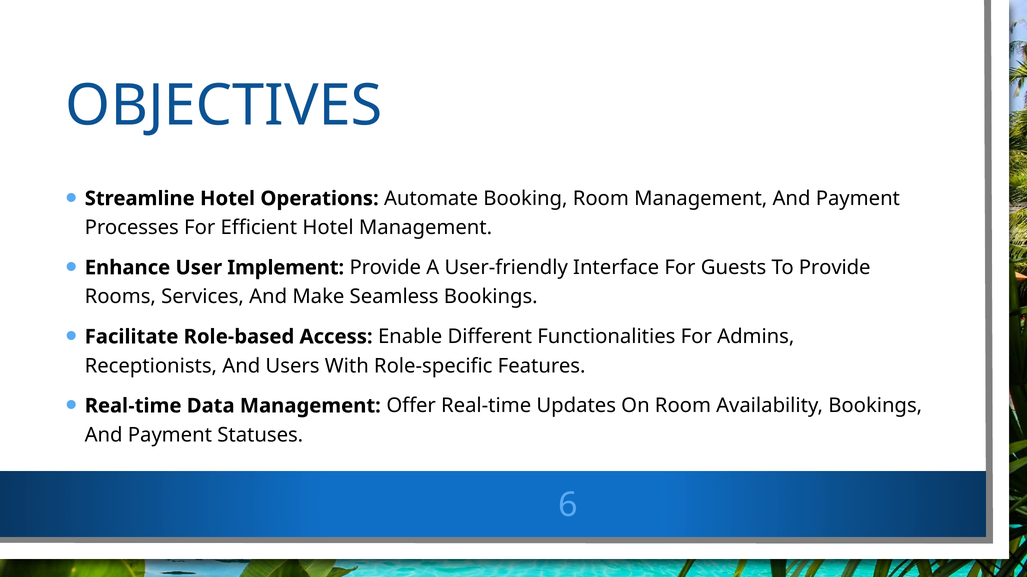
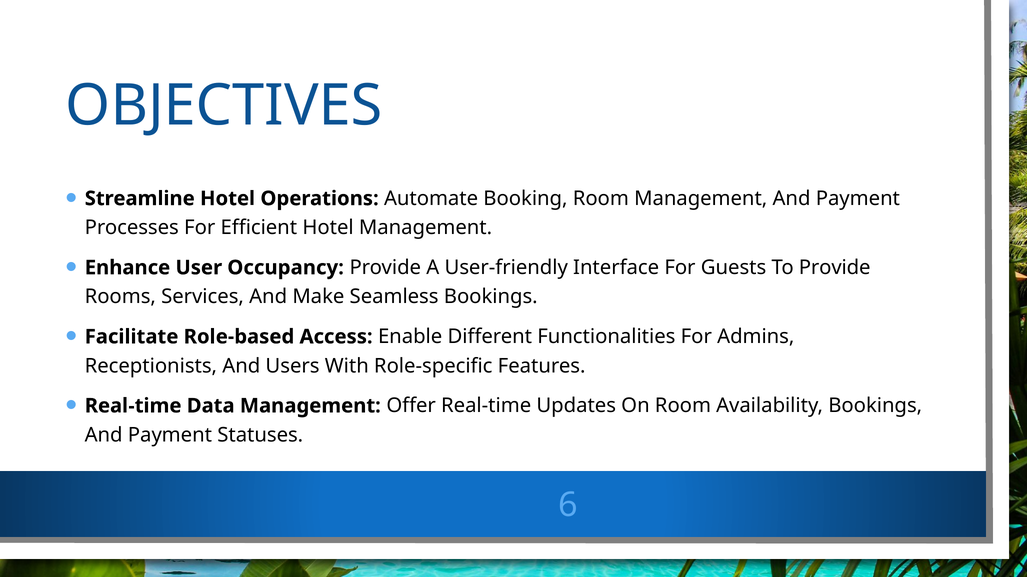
Implement: Implement -> Occupancy (286, 268)
